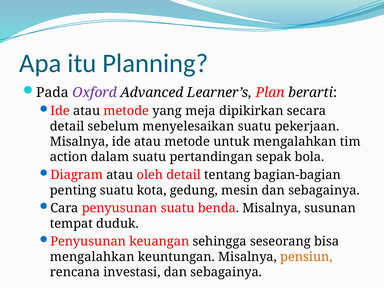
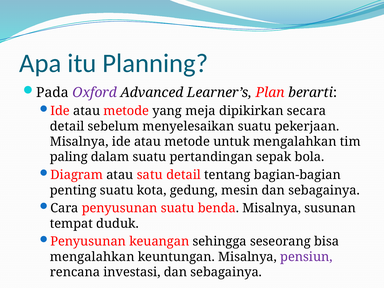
action: action -> paling (69, 157)
oleh: oleh -> satu (150, 175)
pensiun colour: orange -> purple (306, 257)
